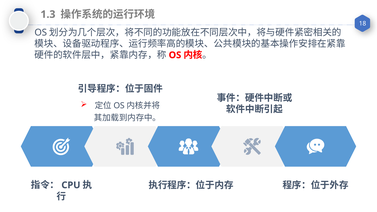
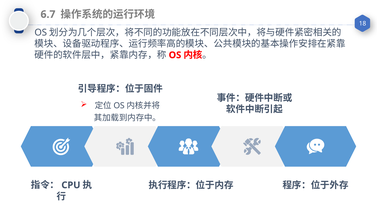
1.3: 1.3 -> 6.7 (48, 14)
